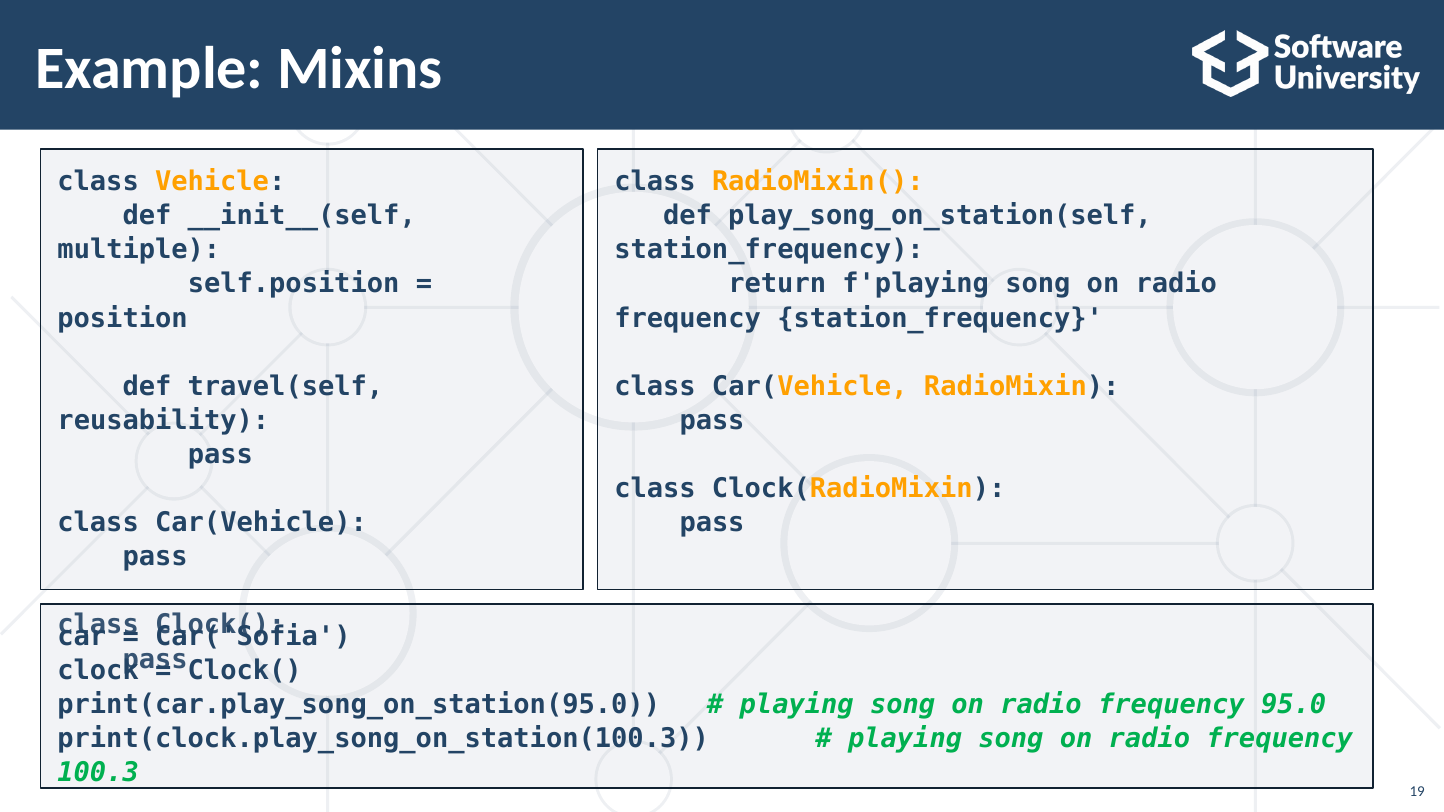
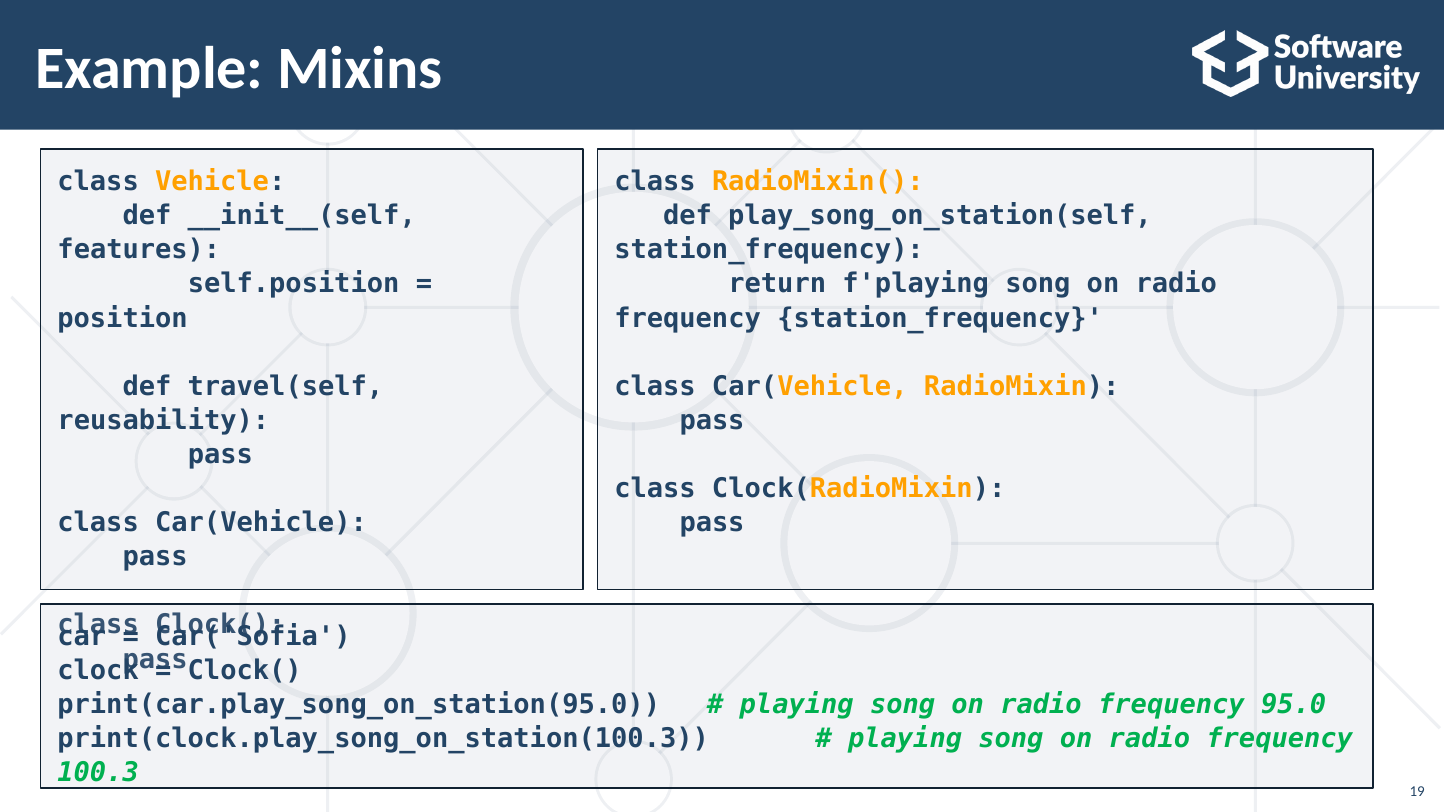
multiple: multiple -> features (139, 250)
